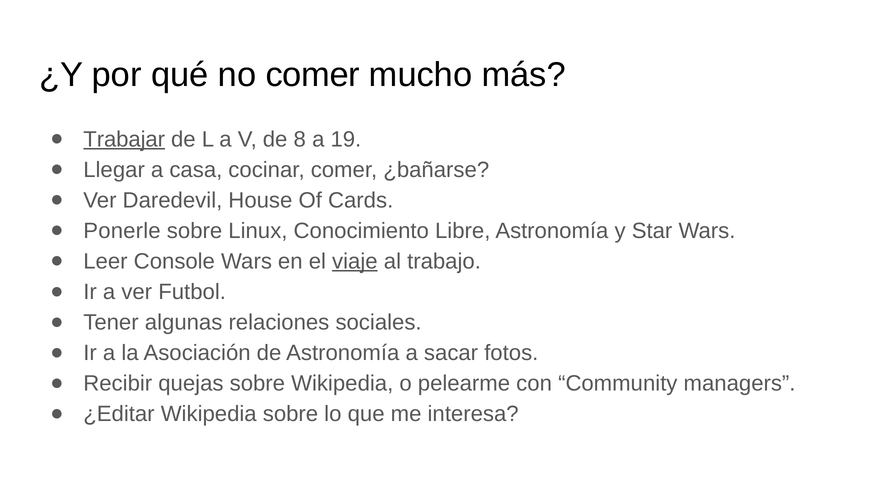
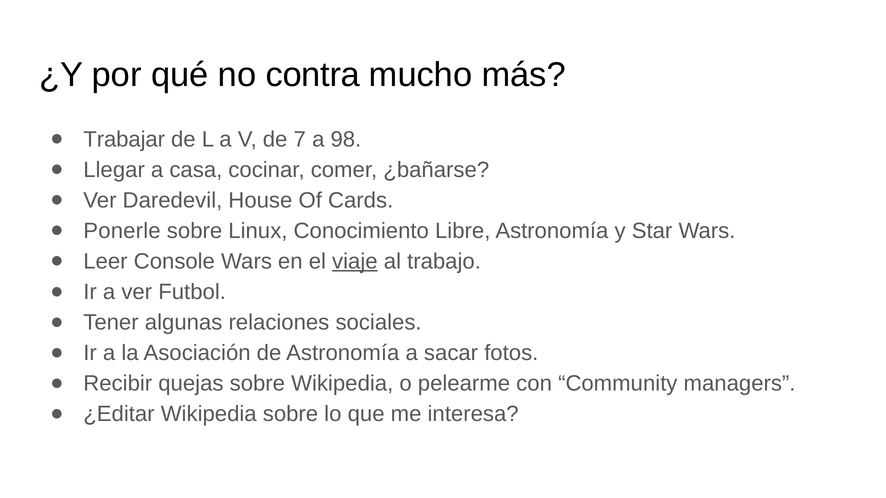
no comer: comer -> contra (313, 75)
Trabajar underline: present -> none (124, 139)
8: 8 -> 7 (300, 139)
19: 19 -> 98 (346, 139)
